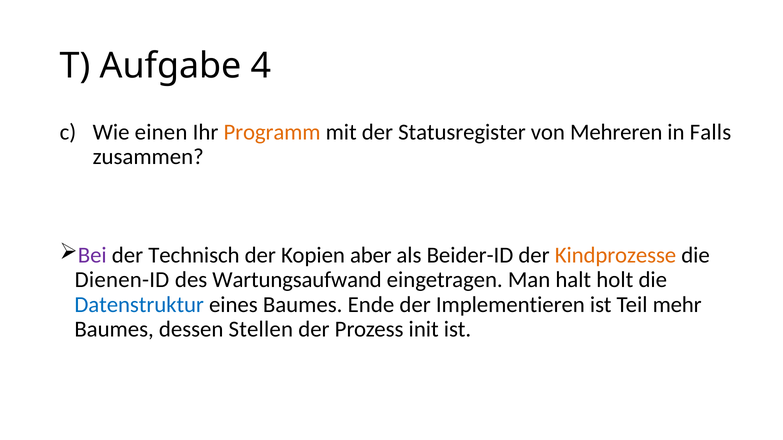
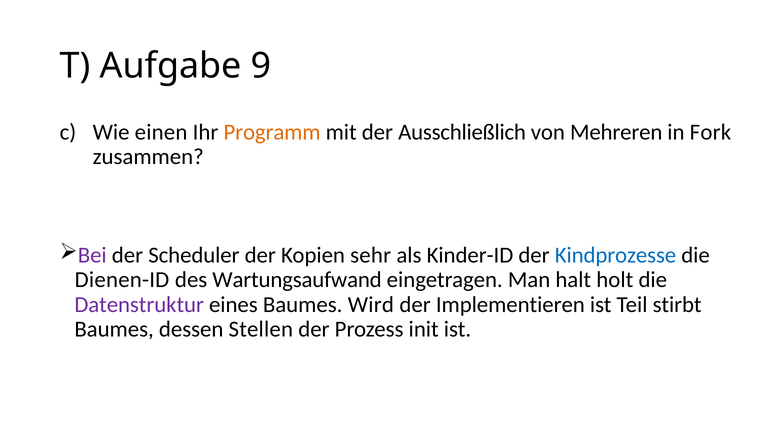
4: 4 -> 9 (261, 66)
Statusregister: Statusregister -> Ausschließlich (462, 132)
Falls: Falls -> Fork (710, 132)
Technisch: Technisch -> Scheduler (194, 256)
aber: aber -> sehr (371, 256)
Beider-ID: Beider-ID -> Kinder-ID (470, 256)
Kindprozesse colour: orange -> blue (615, 256)
Datenstruktur colour: blue -> purple (139, 305)
Ende: Ende -> Wird (371, 305)
mehr: mehr -> stirbt (677, 305)
